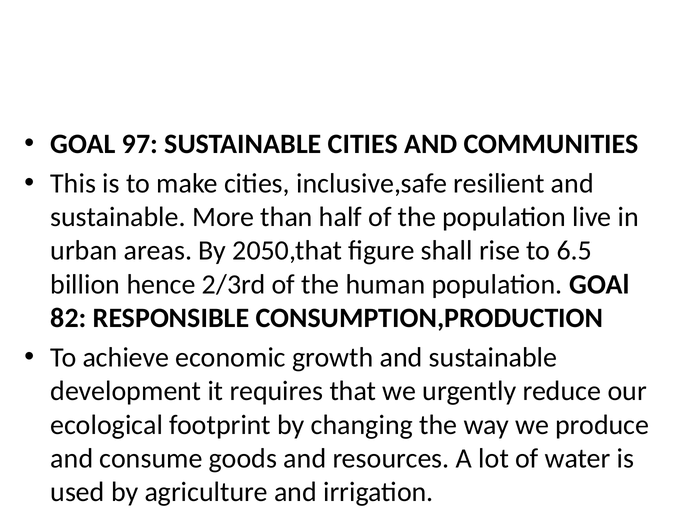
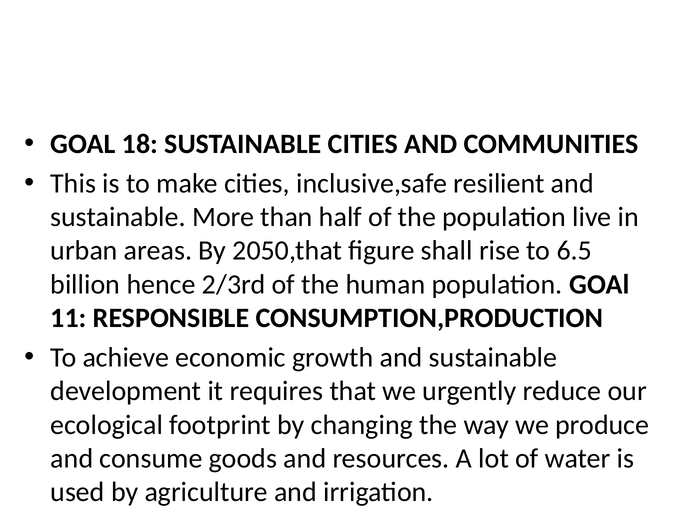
97: 97 -> 18 (140, 144)
82: 82 -> 11 (68, 318)
